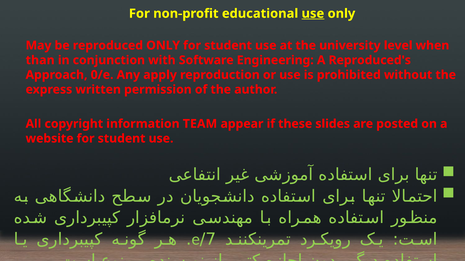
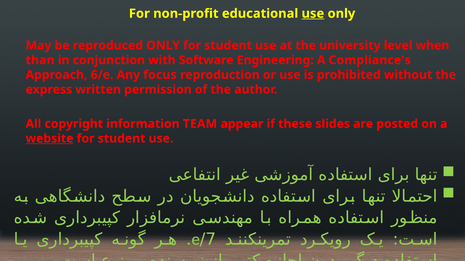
Reproduced's: Reproduced's -> Compliance's (370, 60)
0/e: 0/e -> 6/e (102, 75)
apply: apply -> focus (160, 75)
website underline: none -> present (50, 139)
